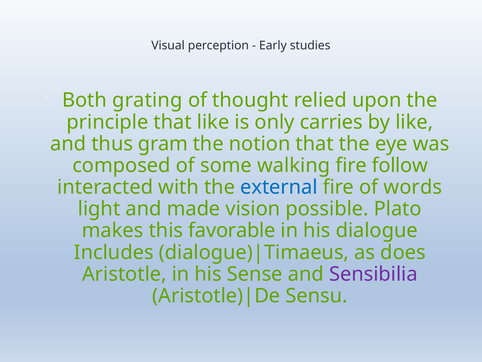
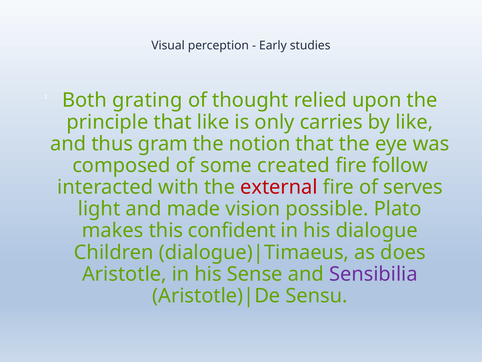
walking: walking -> created (294, 165)
external colour: blue -> red (279, 187)
words: words -> serves (413, 187)
favorable: favorable -> confident (232, 230)
Includes: Includes -> Children (114, 252)
